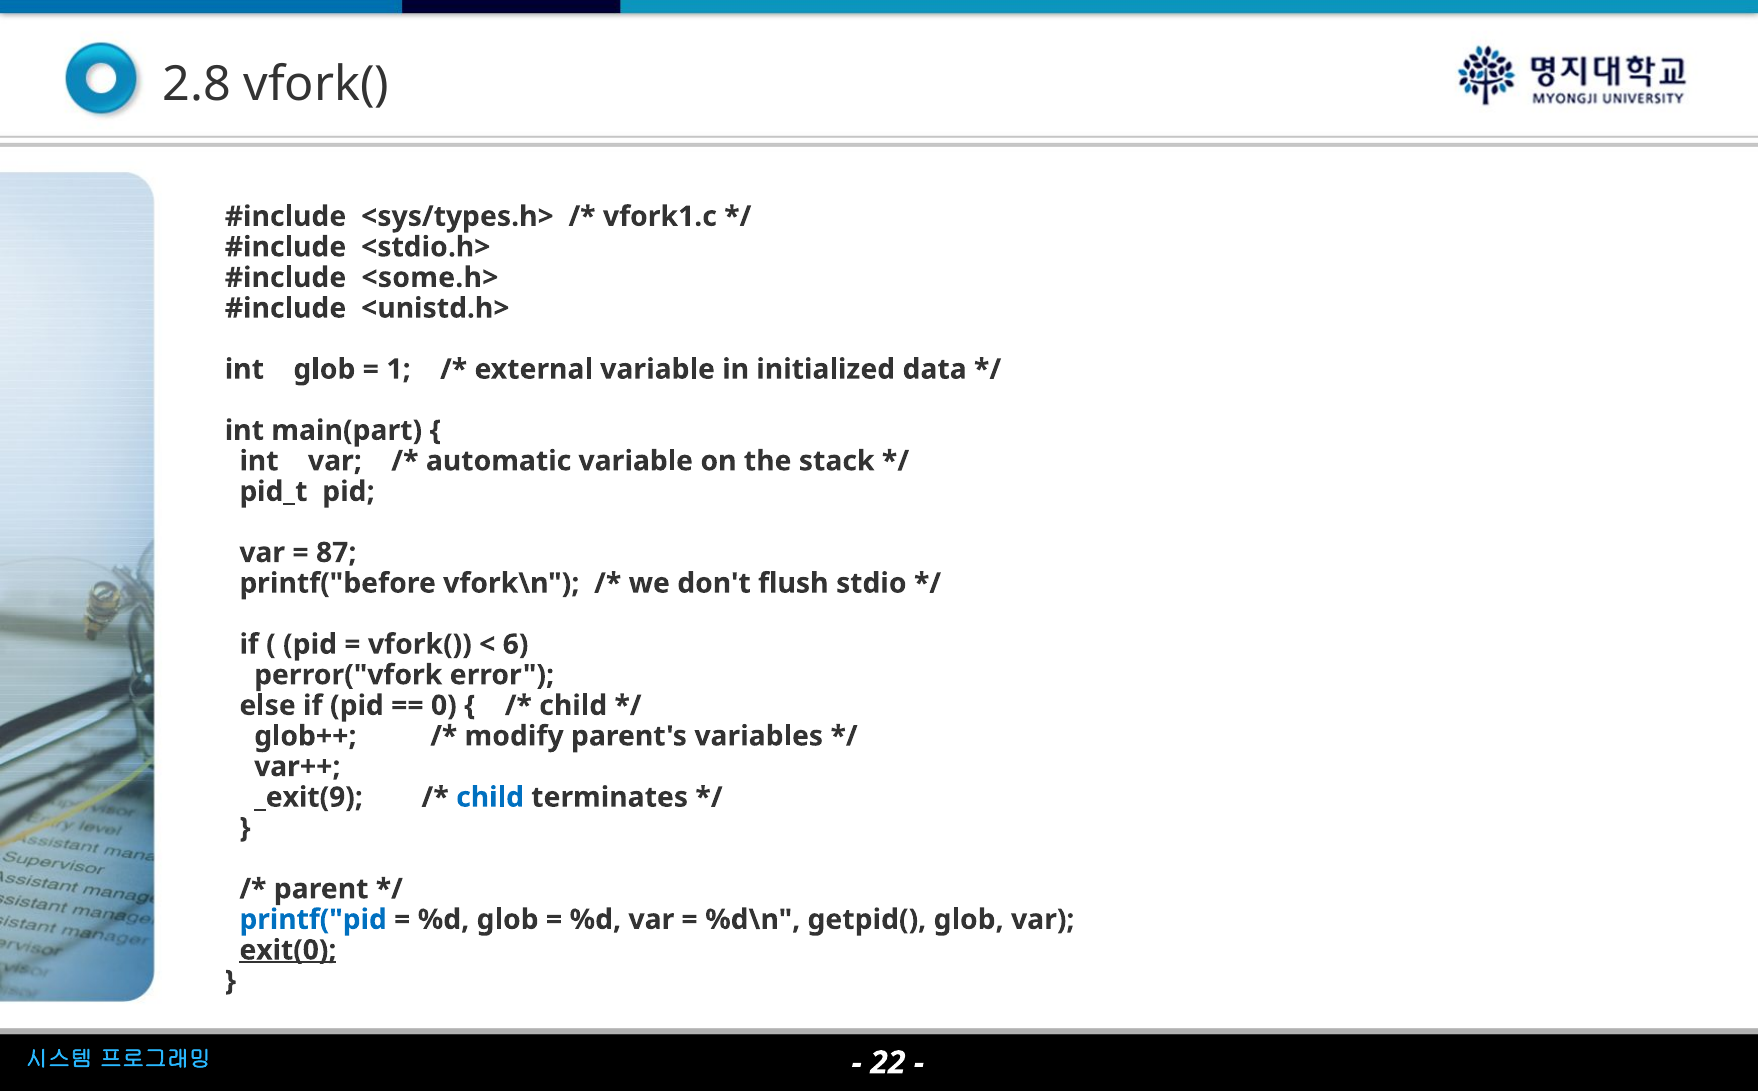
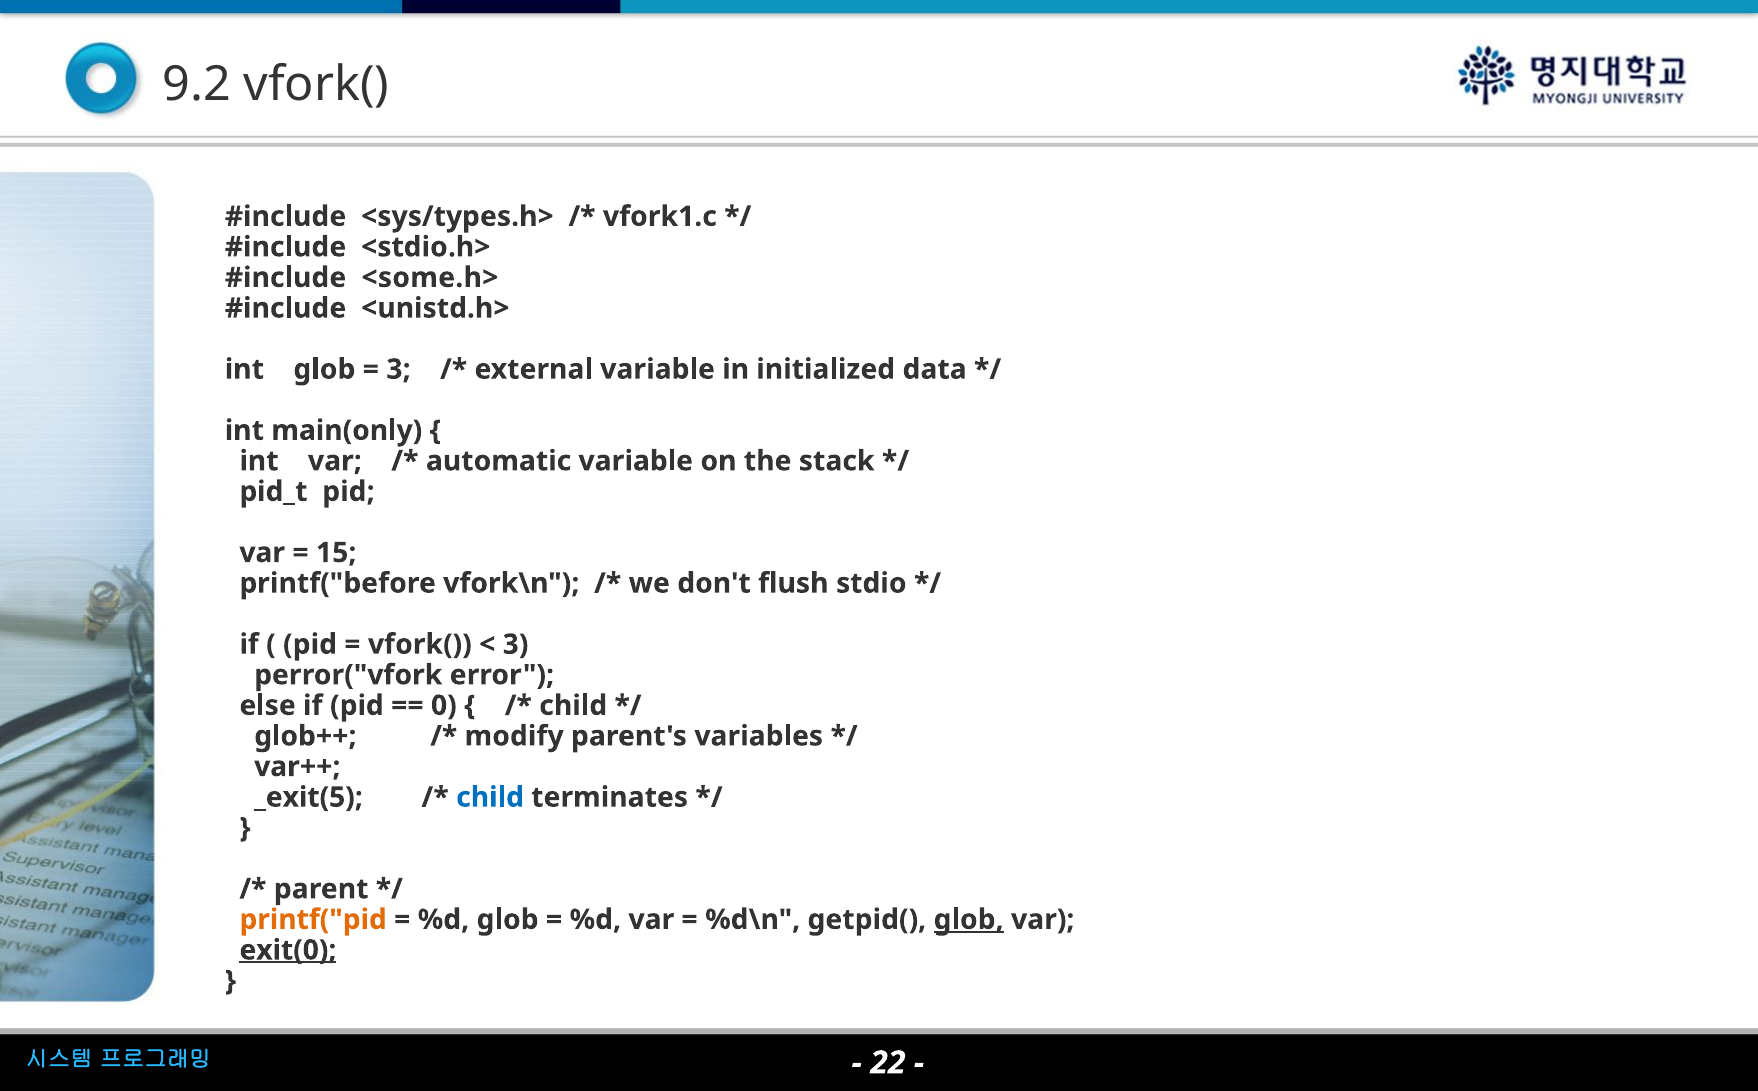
2.8: 2.8 -> 9.2 (197, 84)
1: 1 -> 3 (399, 369)
main(part: main(part -> main(only (347, 431)
87: 87 -> 15 (336, 553)
6: 6 -> 3 (516, 645)
_exit(9: _exit(9 -> _exit(5 (309, 797)
printf("pid colour: blue -> orange (313, 920)
glob underline: none -> present (969, 920)
